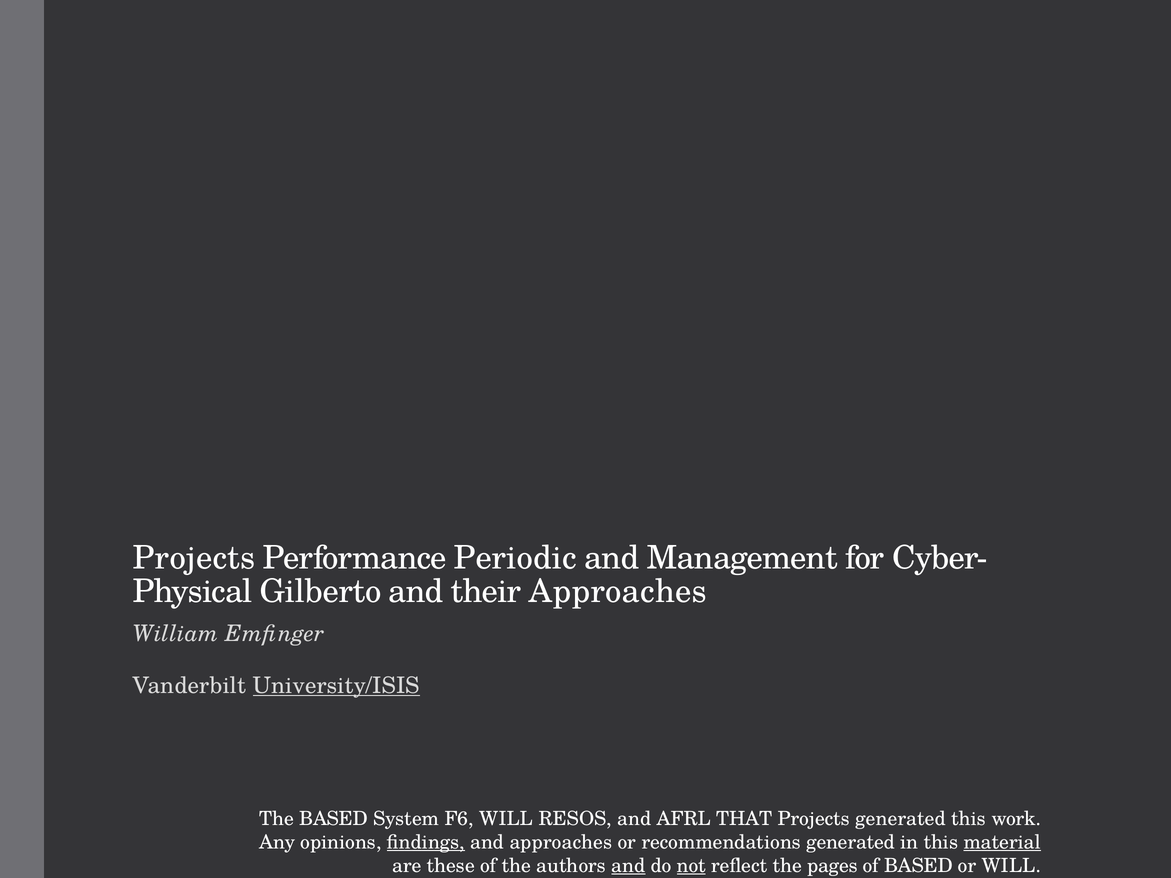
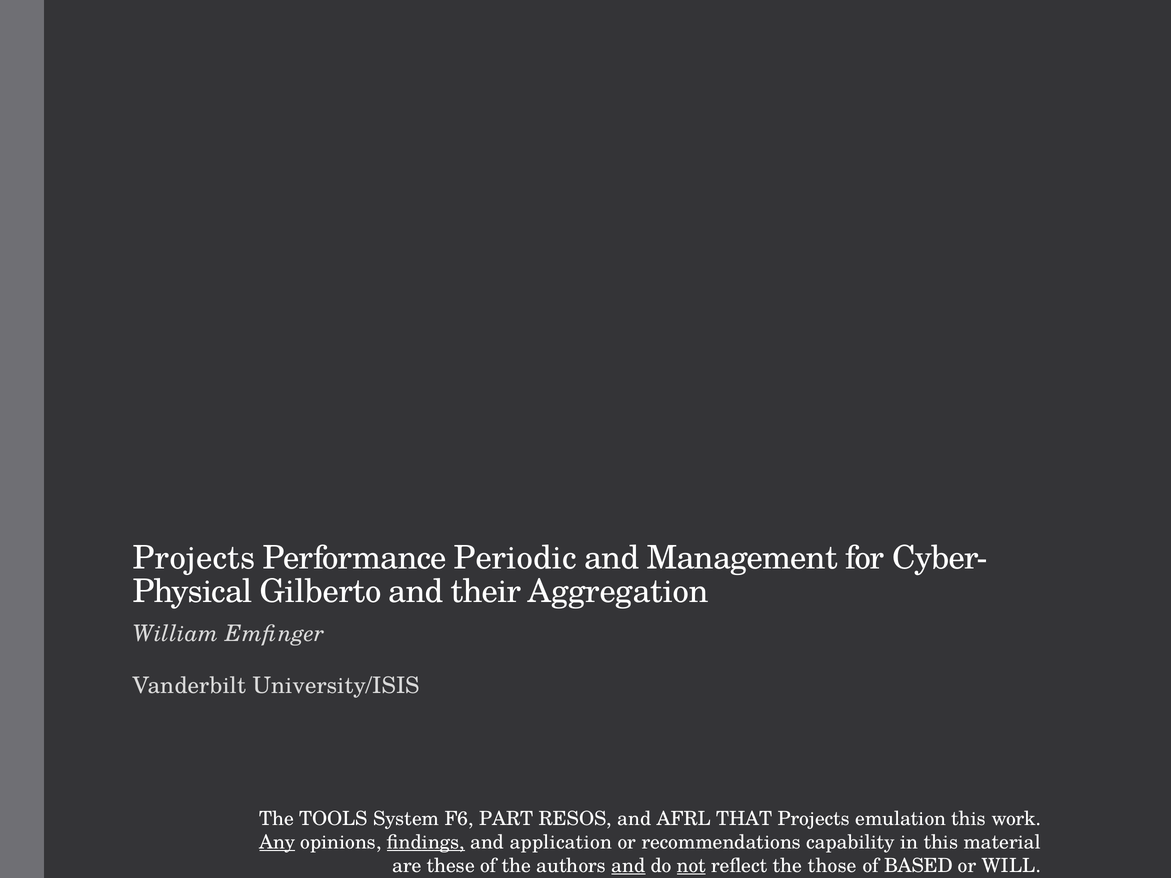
their Approaches: Approaches -> Aggregation (618, 591)
University/ISIS underline: present -> none (336, 686)
The BASED: BASED -> TOOLS (334, 819)
F6 WILL: WILL -> PART (506, 819)
Projects generated: generated -> emulation (901, 819)
Any underline: none -> present (277, 842)
and approaches: approaches -> application (561, 842)
recommendations generated: generated -> capability (851, 842)
material underline: present -> none (1002, 842)
pages: pages -> those (832, 866)
